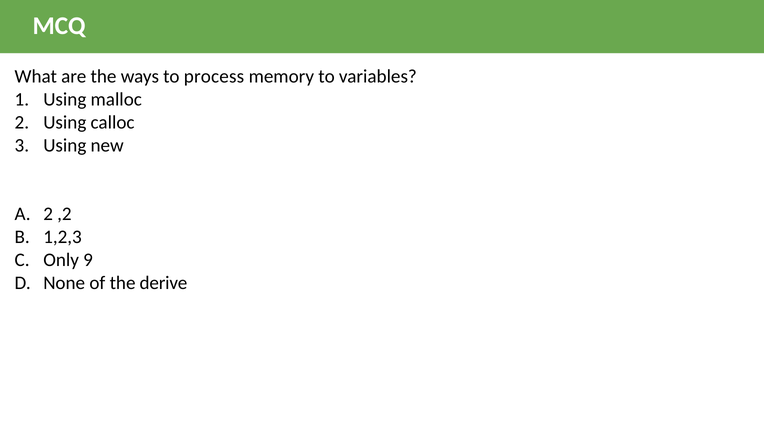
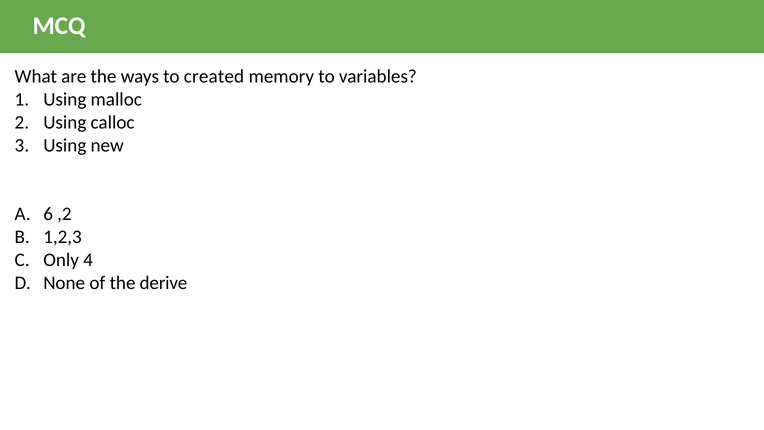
process: process -> created (214, 77)
2: 2 -> 6 (48, 214)
9: 9 -> 4 (88, 260)
